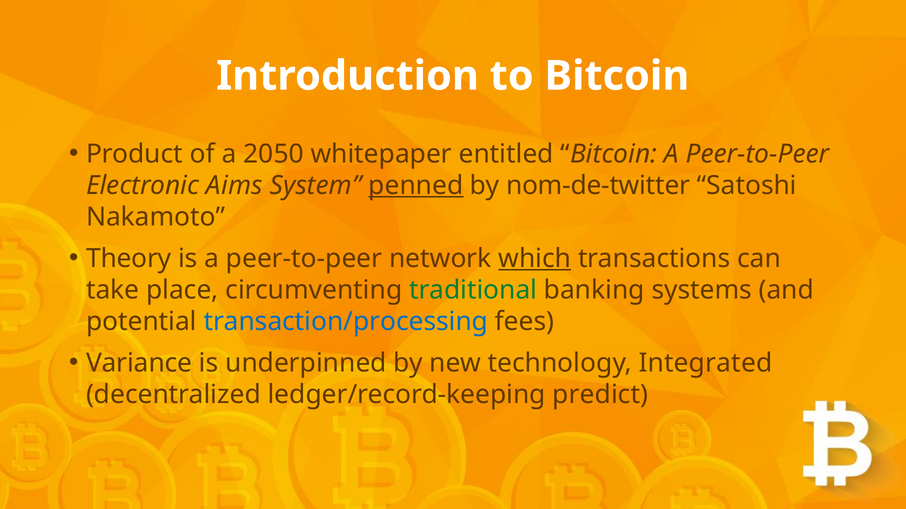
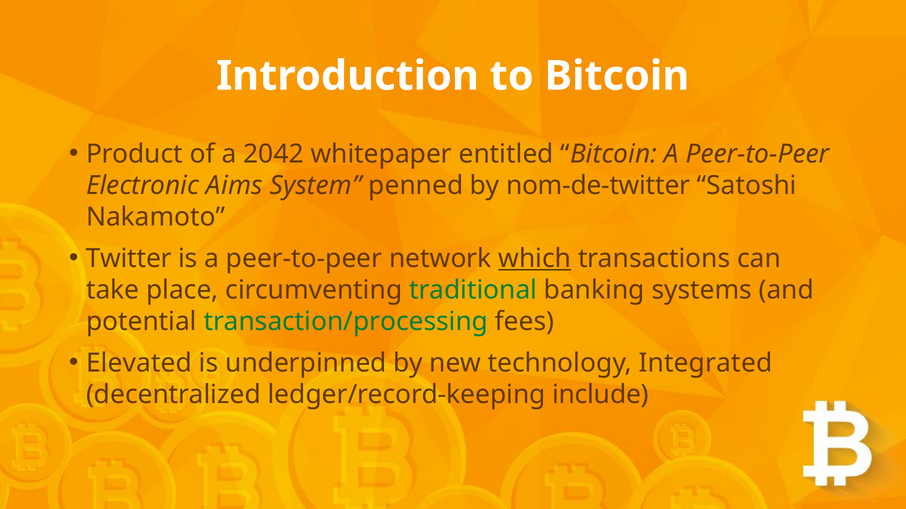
2050: 2050 -> 2042 (274, 154)
penned underline: present -> none (416, 186)
Theory: Theory -> Twitter (129, 259)
transaction/processing colour: blue -> green (346, 322)
Variance: Variance -> Elevated (139, 363)
predict: predict -> include (600, 395)
